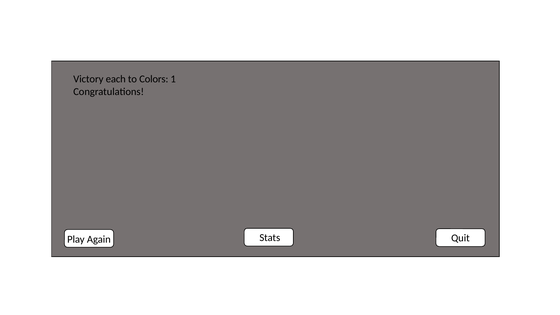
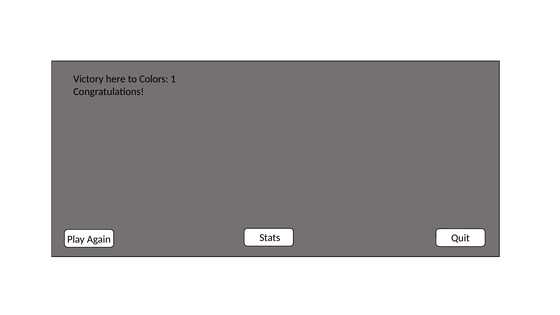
each: each -> here (116, 79)
